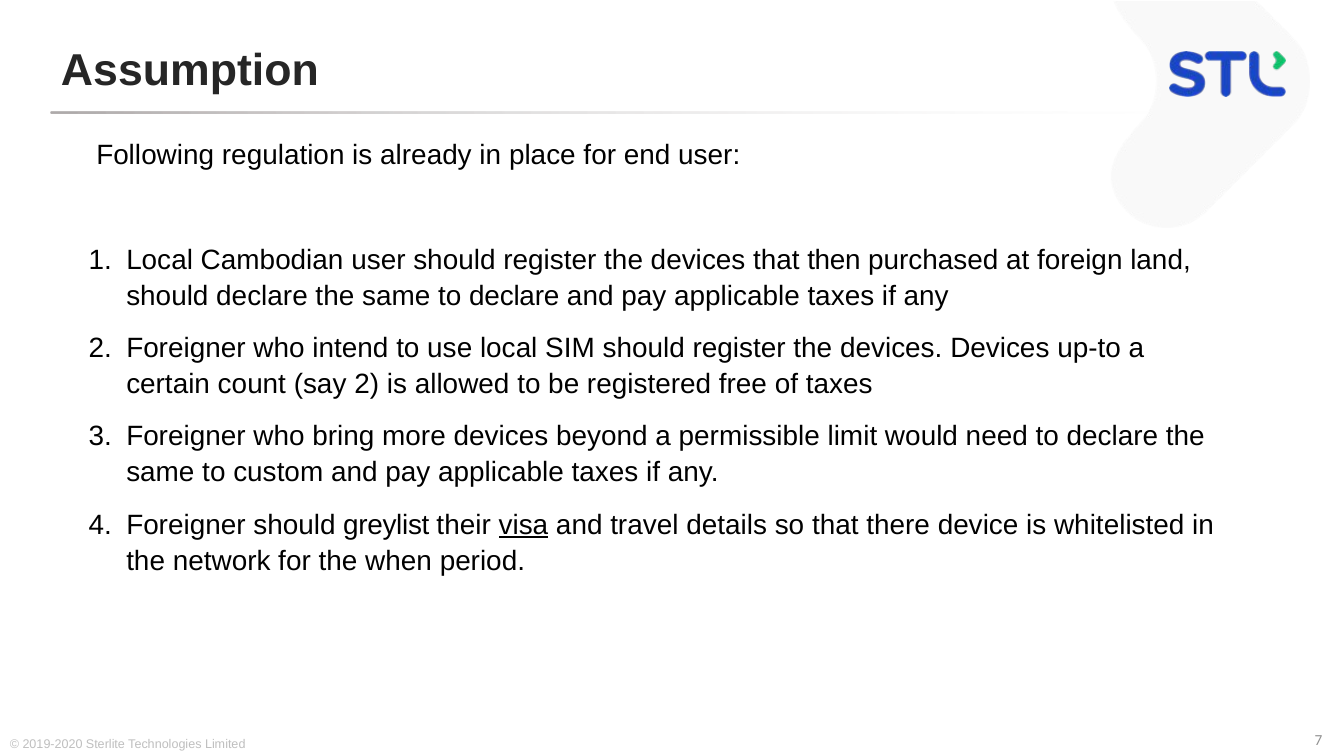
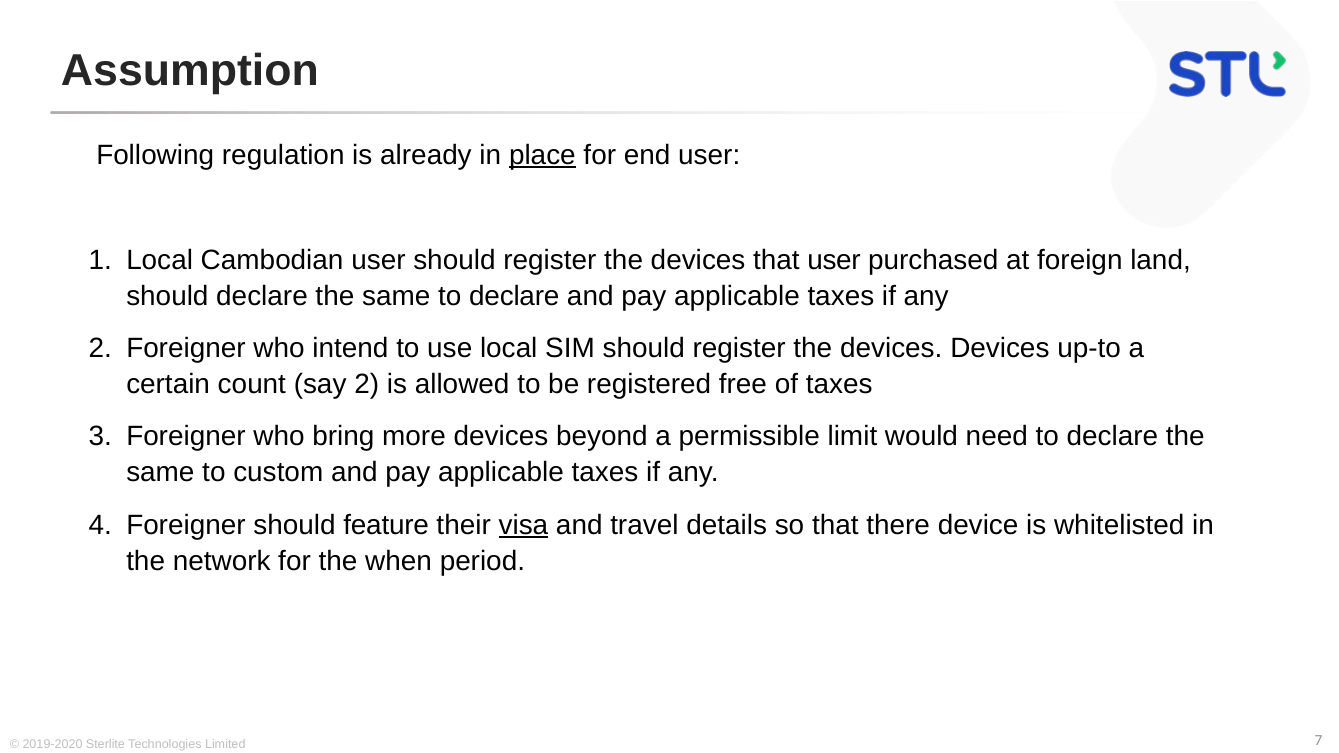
place underline: none -> present (542, 155)
that then: then -> user (834, 260)
greylist: greylist -> feature (386, 525)
